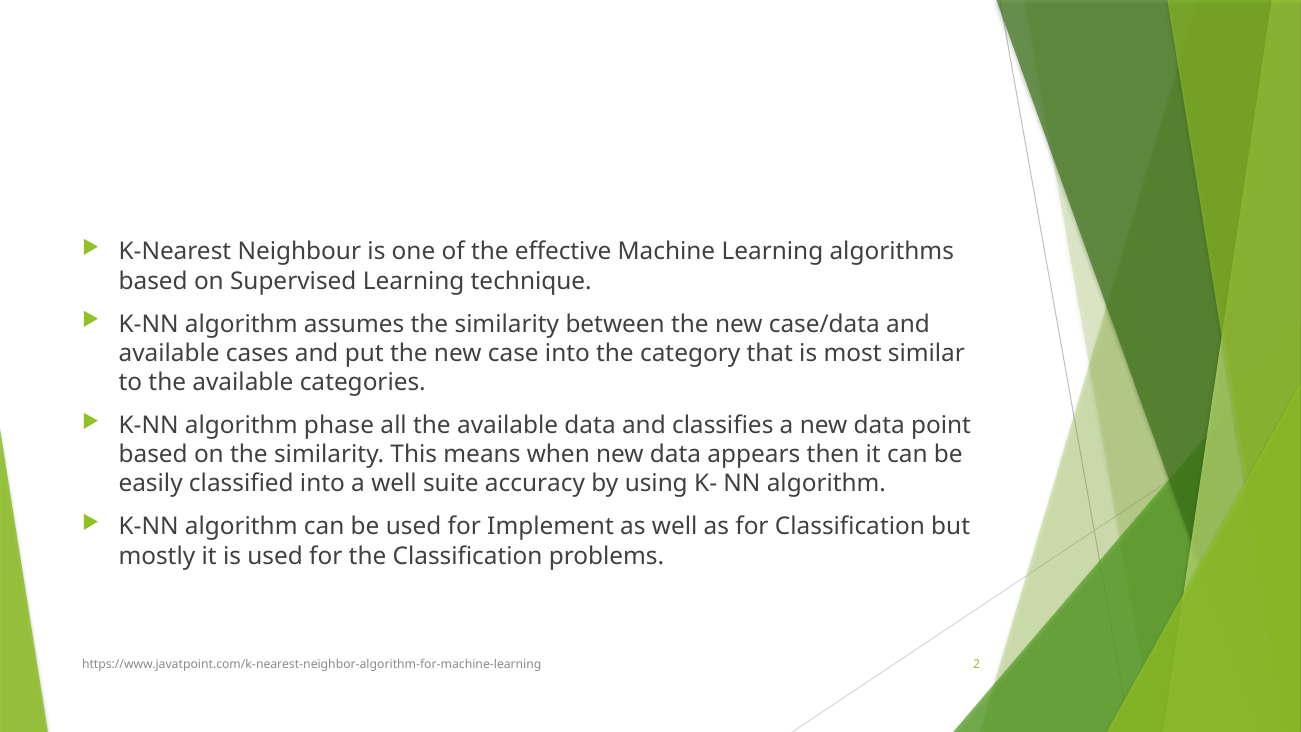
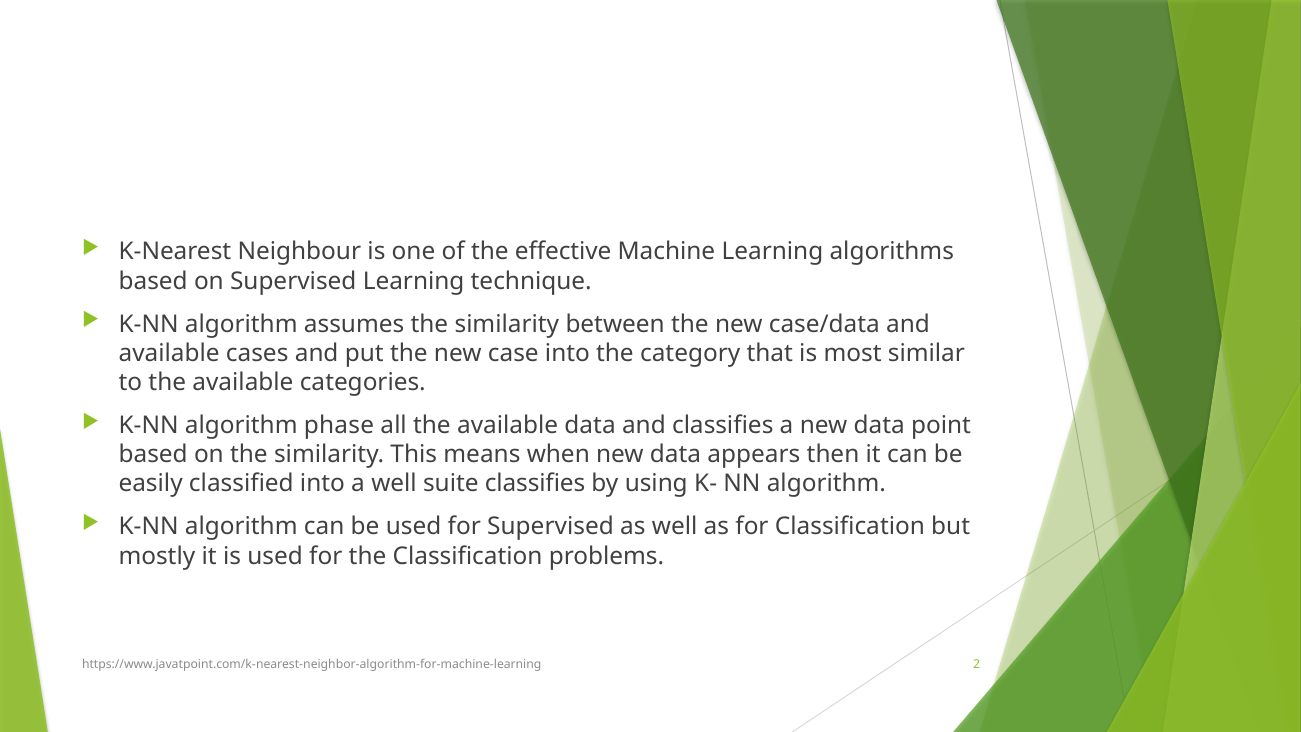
suite accuracy: accuracy -> classifies (535, 484)
for Implement: Implement -> Supervised (551, 527)
